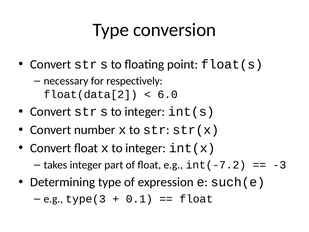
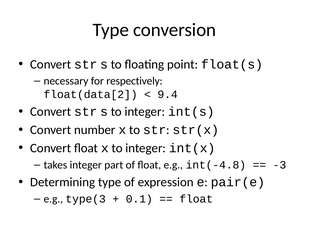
6.0: 6.0 -> 9.4 (168, 94)
int(-7.2: int(-7.2 -> int(-4.8 (216, 165)
such(e: such(e -> pair(e (238, 182)
